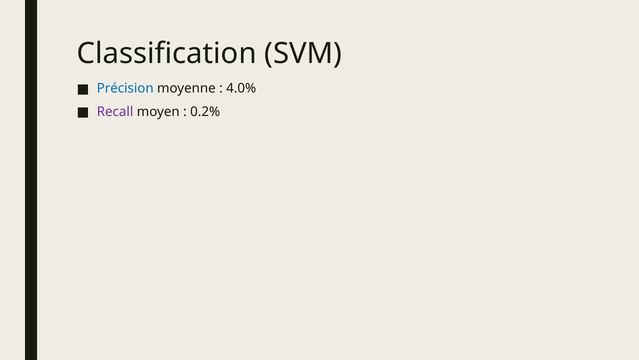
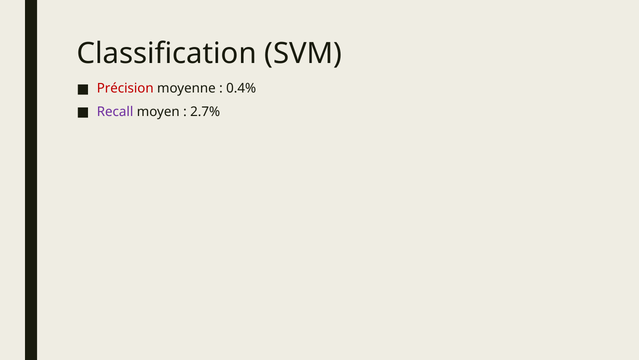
Précision colour: blue -> red (125, 88)
4.0%: 4.0% -> 0.4% (241, 88)
0.2%: 0.2% -> 2.7% (205, 111)
